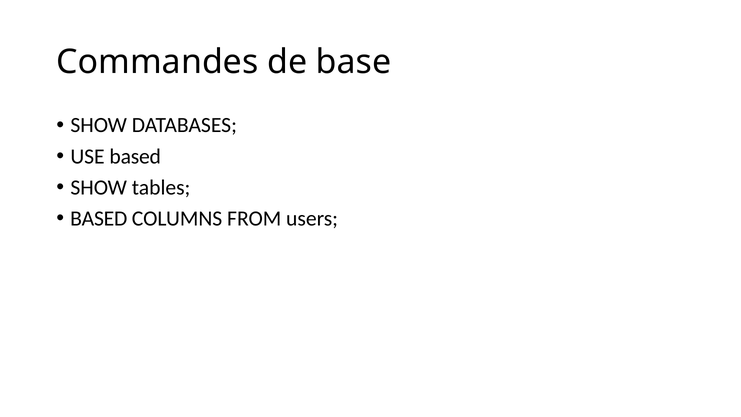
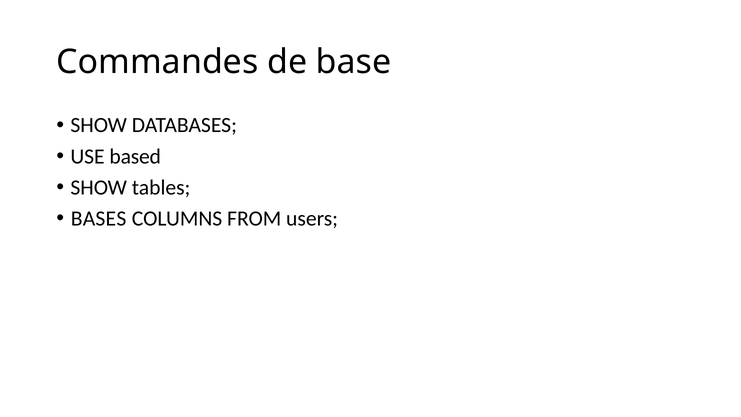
BASED: BASED -> BASES (99, 218)
